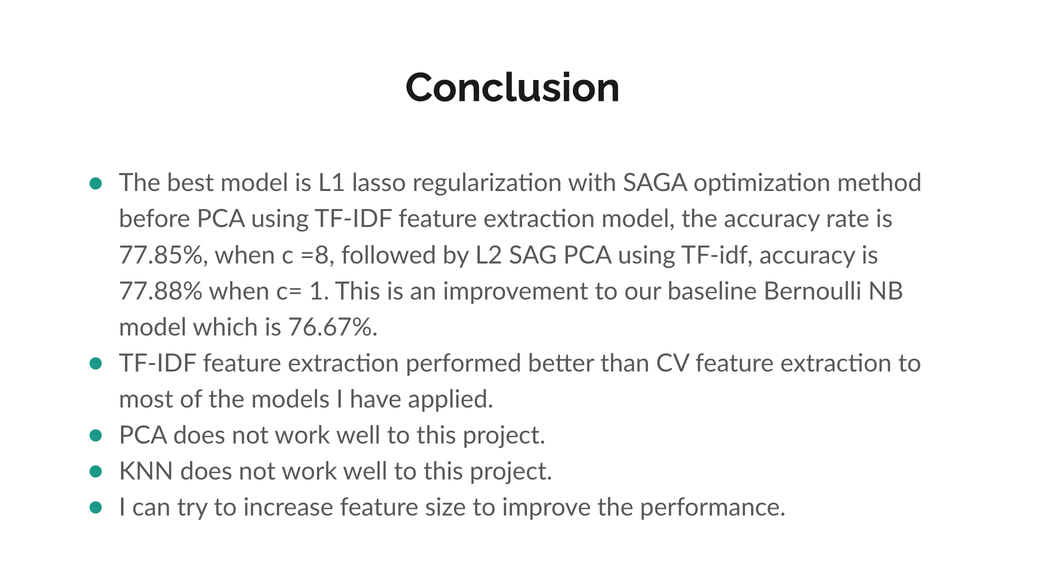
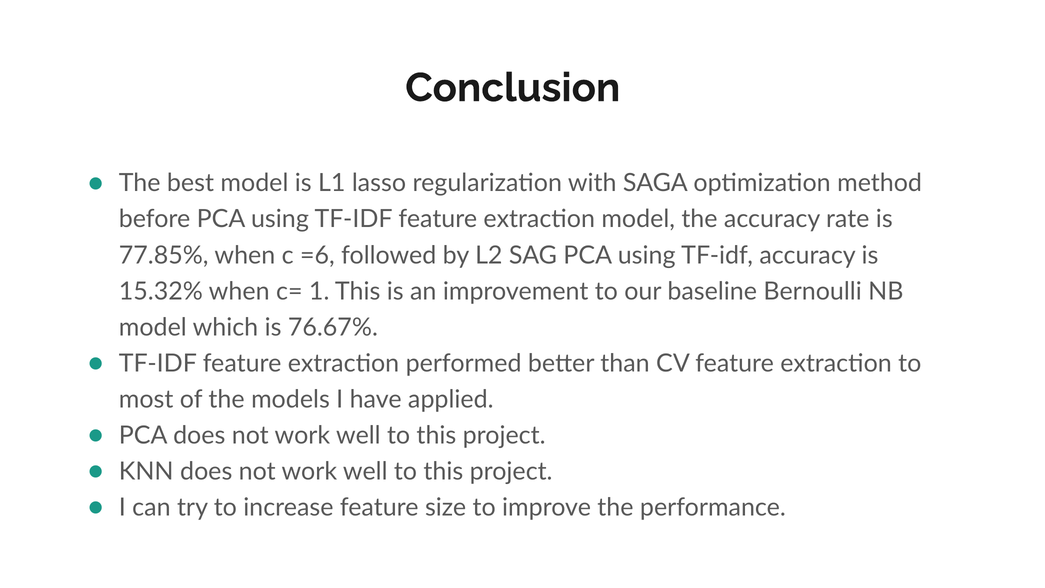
=8: =8 -> =6 (317, 255)
77.88%: 77.88% -> 15.32% (161, 291)
